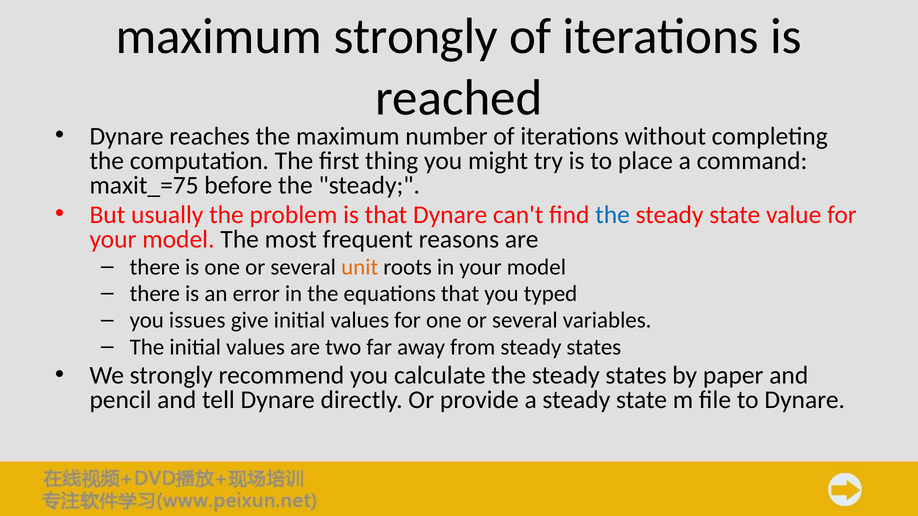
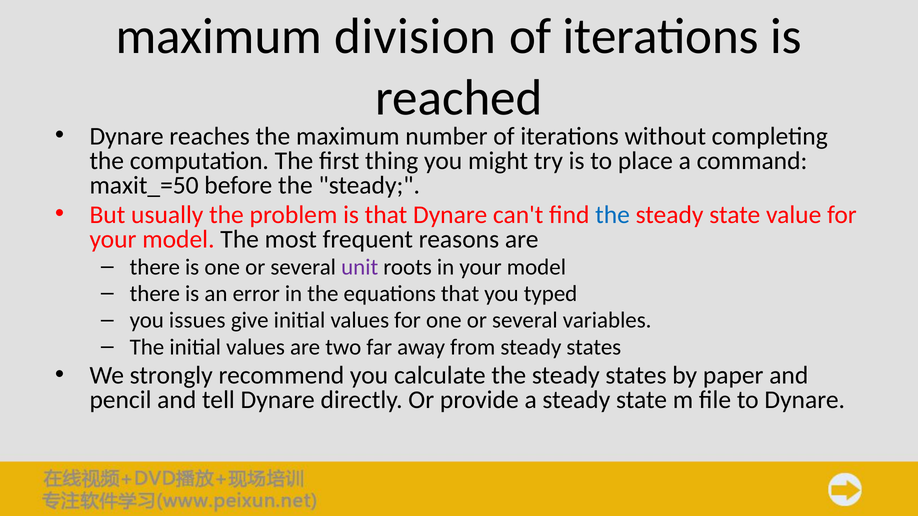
maximum strongly: strongly -> division (415, 37)
maxit_=75: maxit_=75 -> maxit_=50 (144, 185)
unit colour: orange -> purple (360, 267)
